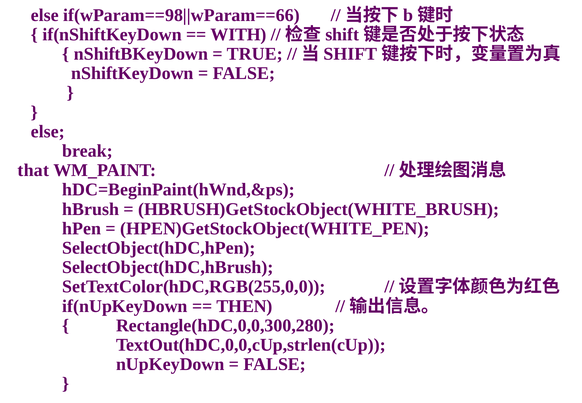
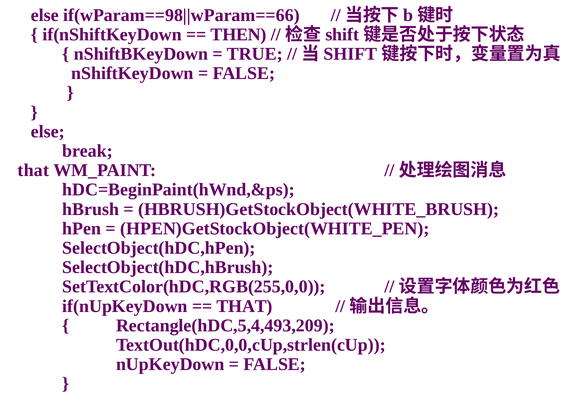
WITH: WITH -> THEN (239, 35)
THEN: THEN -> THAT (245, 306)
Rectangle(hDC,0,0,300,280: Rectangle(hDC,0,0,300,280 -> Rectangle(hDC,5,4,493,209 (225, 325)
